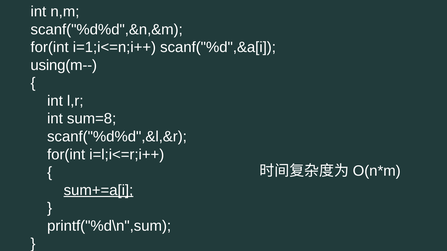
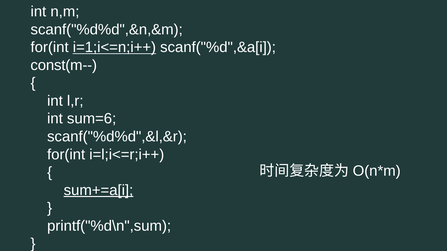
i=1;i<=n;i++ underline: none -> present (114, 47)
using(m--: using(m-- -> const(m-- (64, 65)
sum=8: sum=8 -> sum=6 (92, 119)
